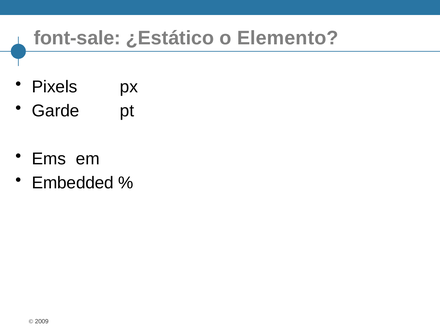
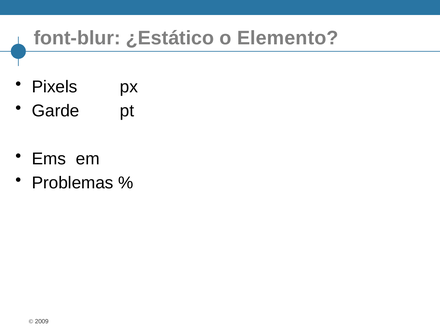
font-sale: font-sale -> font-blur (77, 38)
Embedded: Embedded -> Problemas (73, 183)
